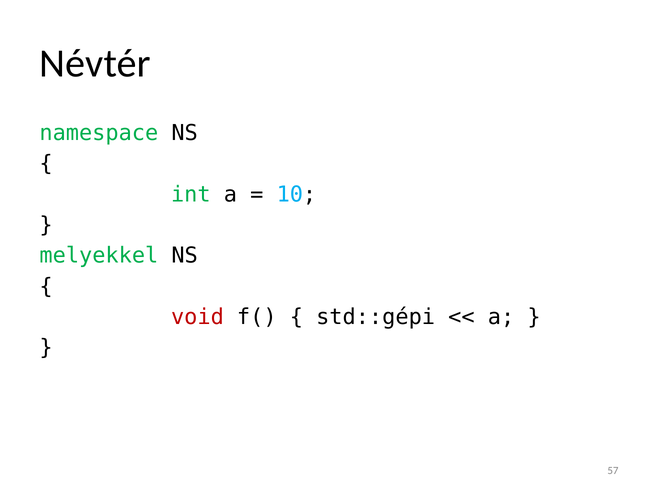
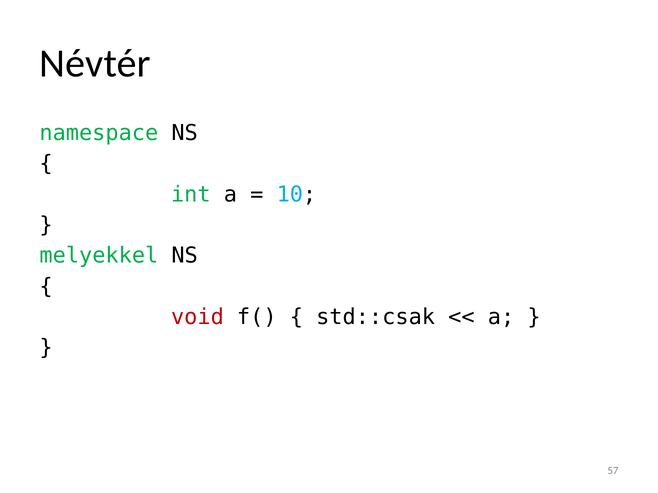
std::gépi: std::gépi -> std::csak (376, 317)
